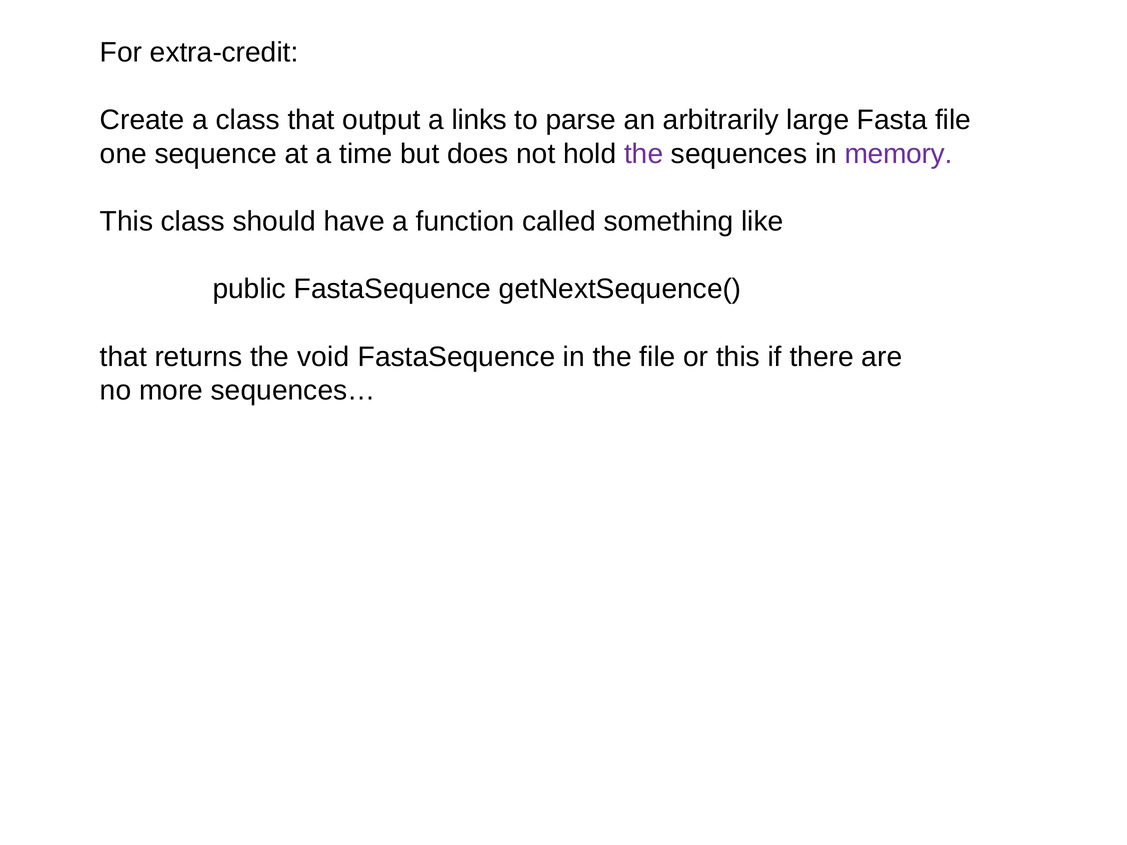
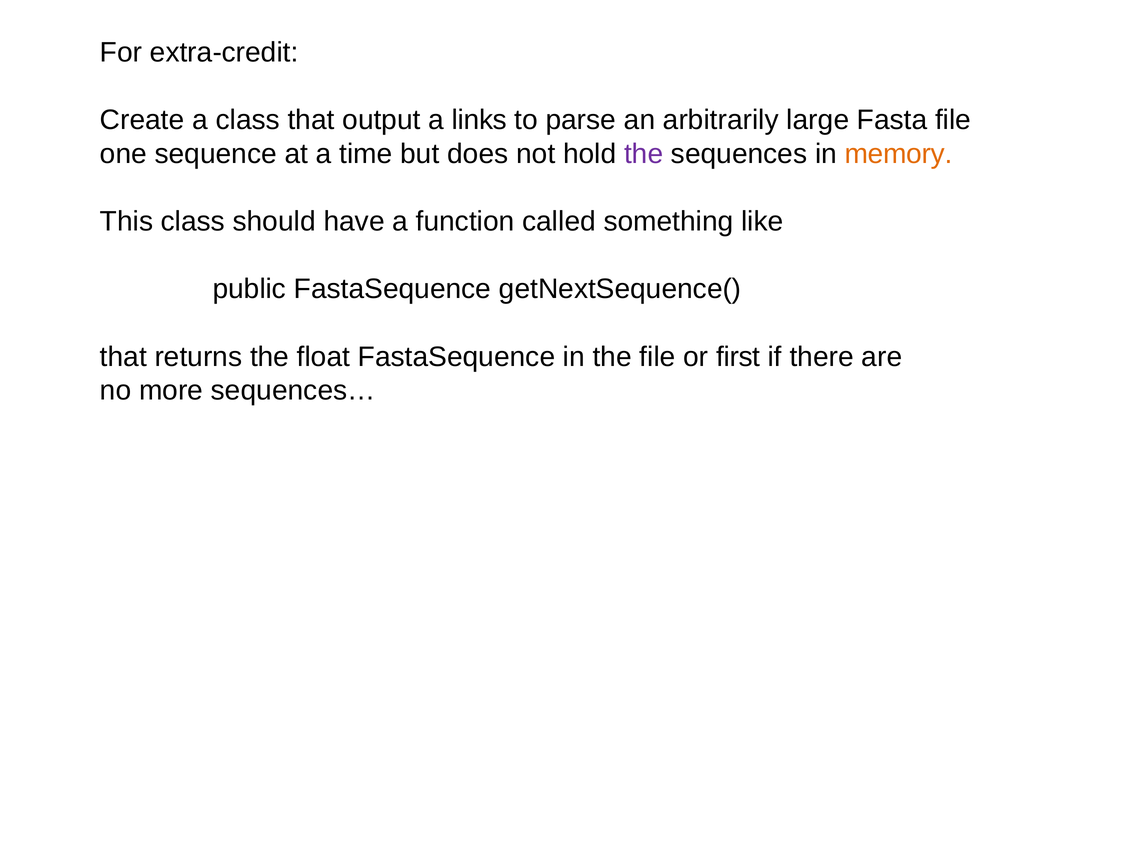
memory colour: purple -> orange (899, 154)
void: void -> float (324, 357)
or this: this -> first (738, 357)
